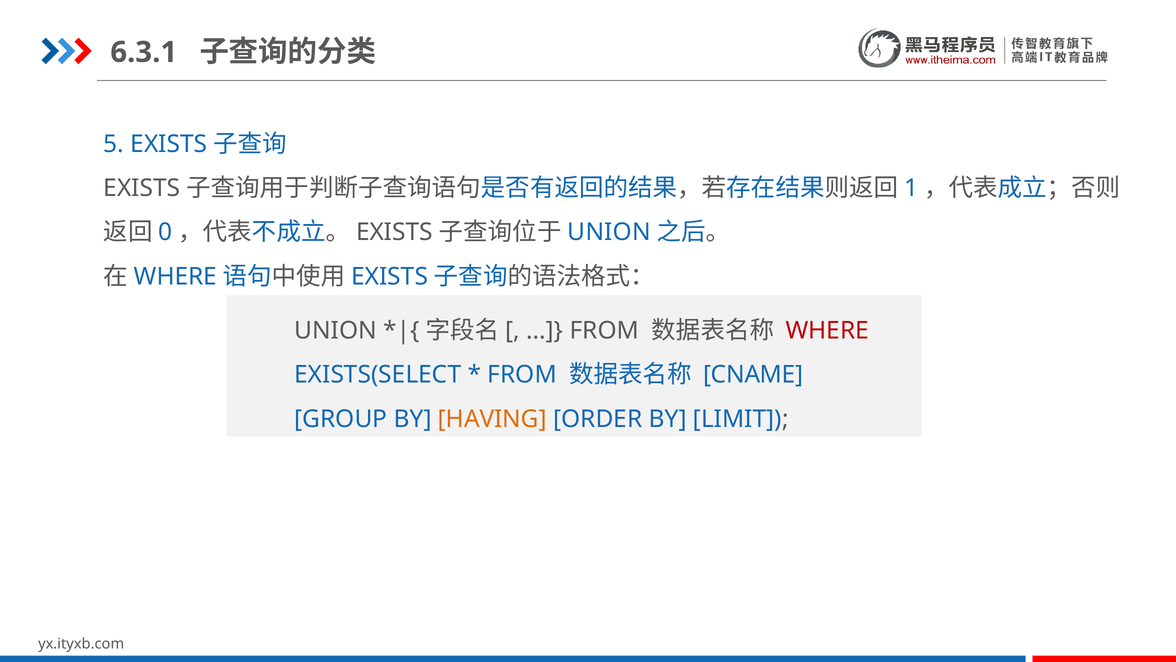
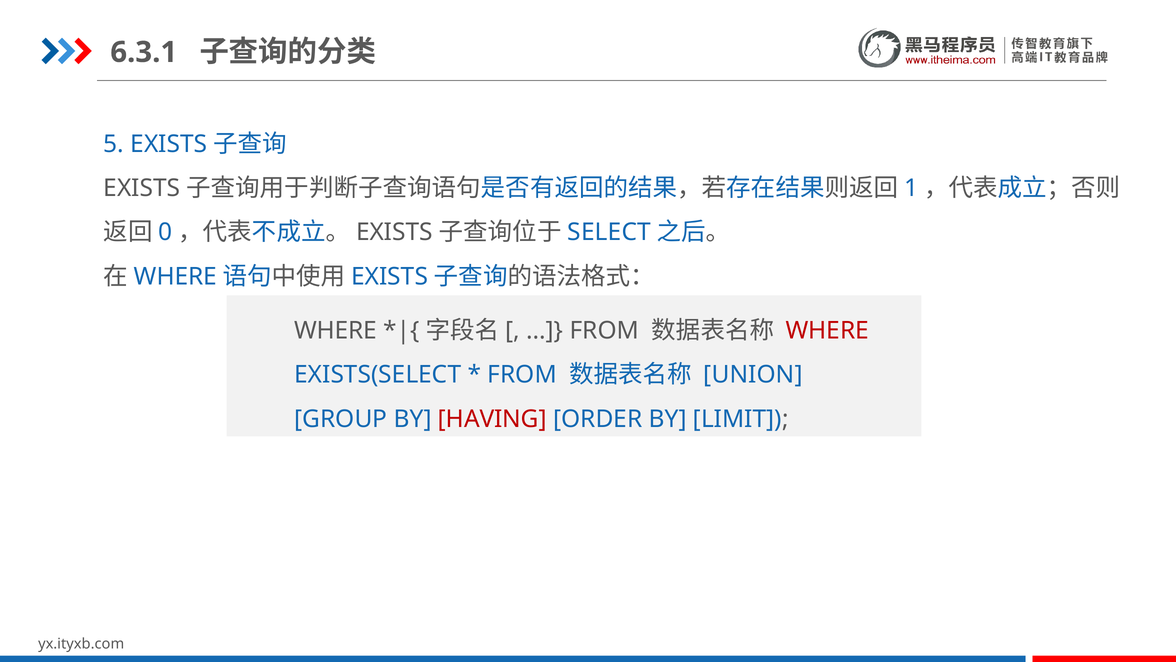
UNION: UNION -> SELECT (609, 232)
UNION: UNION -> WHERE (336, 331)
CNAME: CNAME -> UNION (753, 375)
HAVING colour: orange -> red (492, 419)
